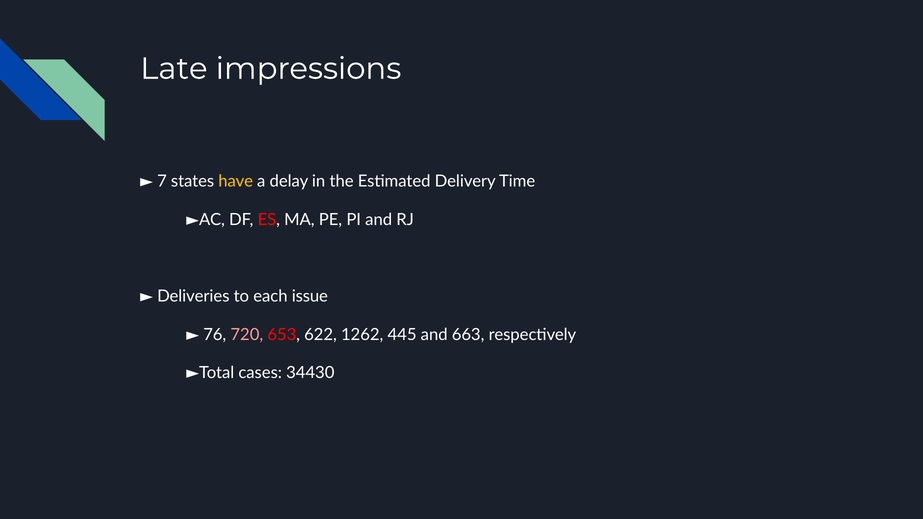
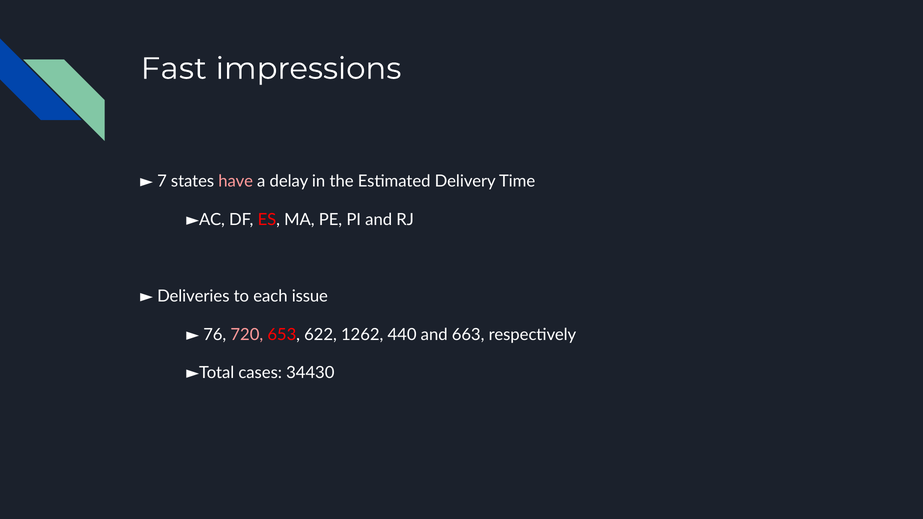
Late: Late -> Fast (174, 69)
have colour: yellow -> pink (236, 181)
445: 445 -> 440 (402, 335)
